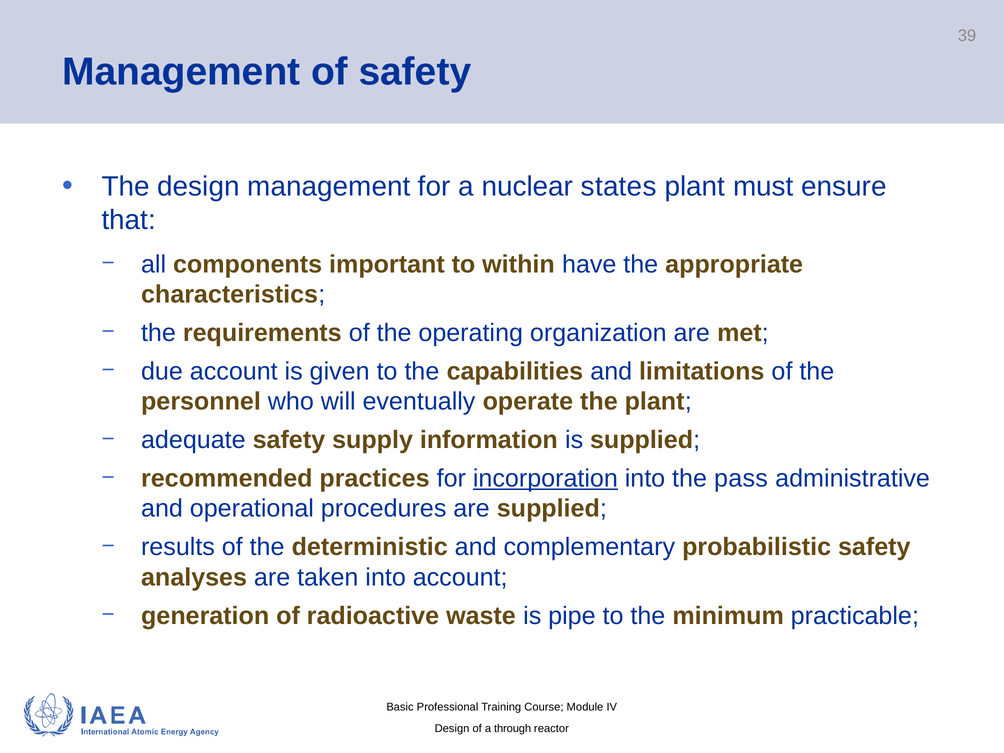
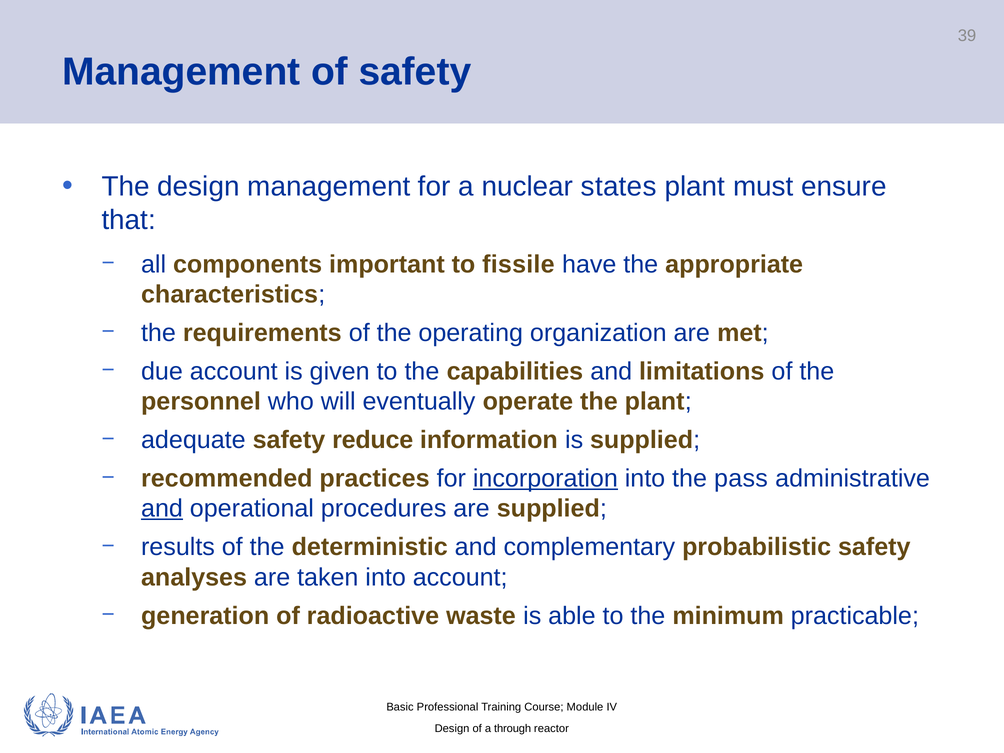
within: within -> fissile (518, 264)
supply: supply -> reduce (373, 440)
and underline: none -> present (162, 509)
pipe: pipe -> able (572, 616)
